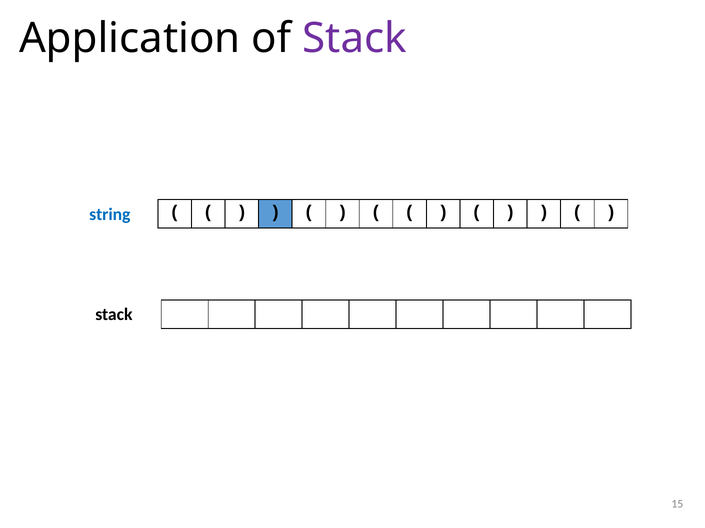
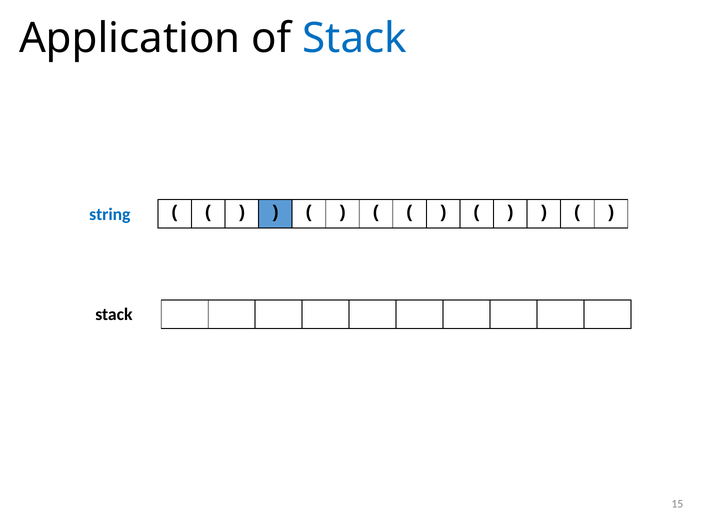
Stack colour: purple -> blue (355, 38)
